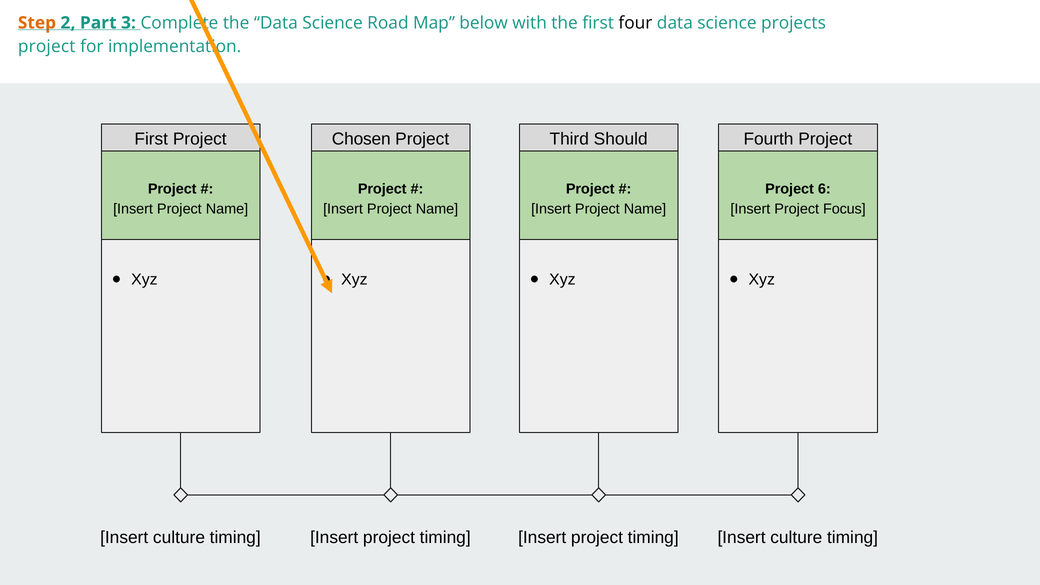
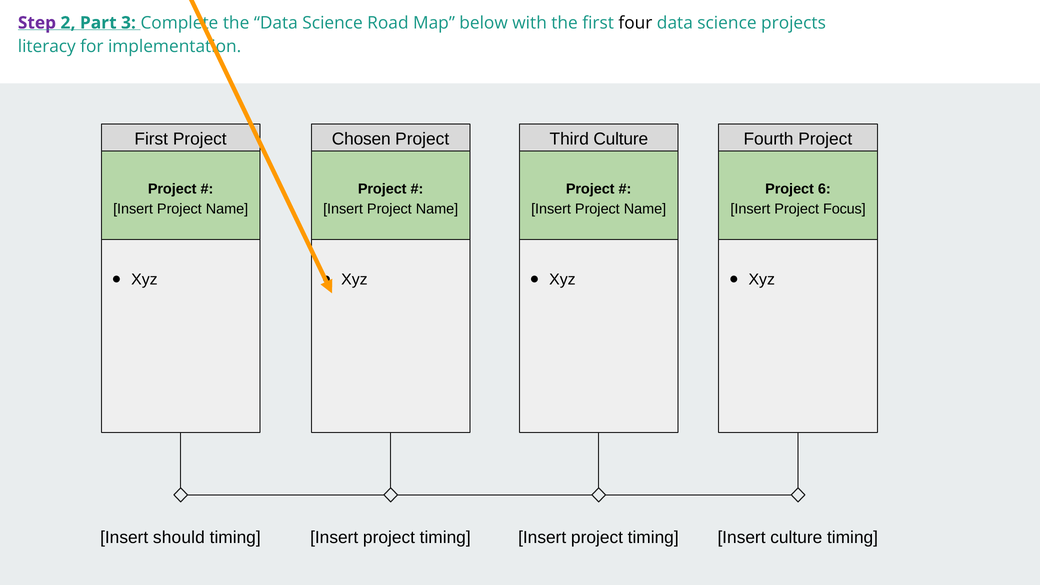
Step colour: orange -> purple (37, 23)
project: project -> literacy (47, 47)
Third Should: Should -> Culture (621, 139)
culture: culture -> should (179, 537)
